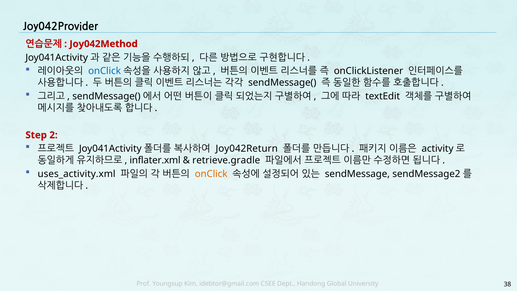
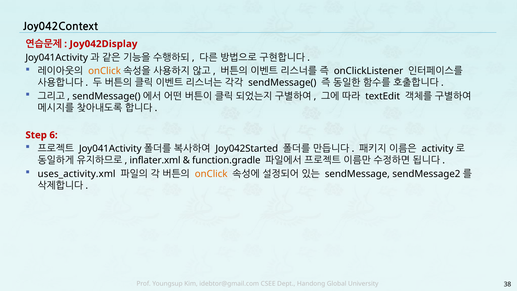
Joy042Provider: Joy042Provider -> Joy042Context (60, 27)
Joy042Method: Joy042Method -> Joy042Display (103, 44)
onClick colour: blue -> orange (105, 71)
2: 2 -> 6 (54, 135)
Joy042Return: Joy042Return -> Joy042Started (247, 149)
retrieve.gradle: retrieve.gradle -> function.gradle (226, 160)
